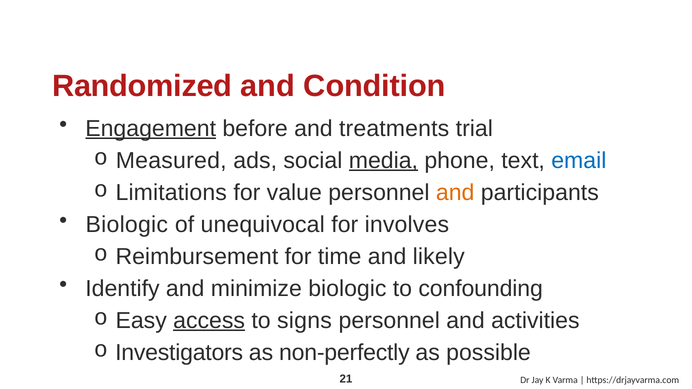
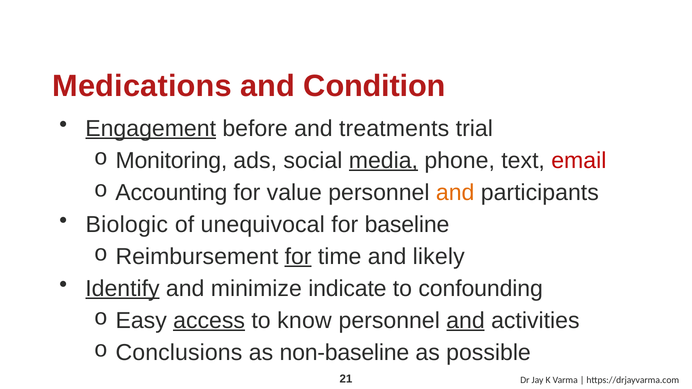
Randomized: Randomized -> Medications (142, 86)
Measured: Measured -> Monitoring (171, 161)
email colour: blue -> red (579, 161)
Limitations: Limitations -> Accounting (171, 193)
involves: involves -> baseline (407, 225)
for underline: none -> present (298, 257)
Identify underline: none -> present (122, 289)
minimize biologic: biologic -> indicate (347, 289)
signs: signs -> know (304, 321)
and underline: none -> present (466, 321)
Investigators: Investigators -> Conclusions (179, 353)
non-perfectly: non-perfectly -> non-baseline (344, 353)
